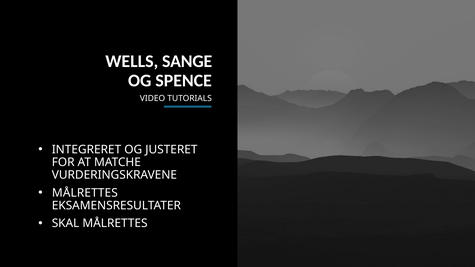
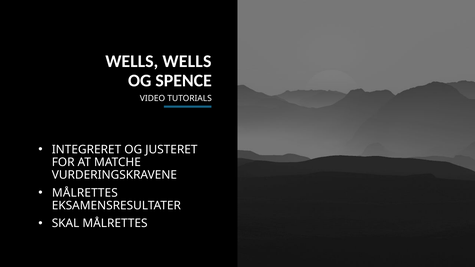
WELLS SANGE: SANGE -> WELLS (187, 61)
